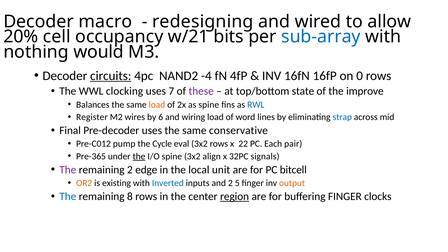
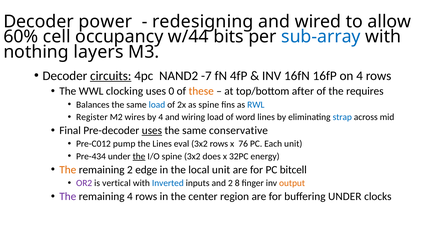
macro: macro -> power (105, 21)
20%: 20% -> 60% (21, 37)
w/21: w/21 -> w/44 (188, 37)
would: would -> layers (99, 52)
-4: -4 -> -7 (206, 76)
on 0: 0 -> 4 (360, 76)
7: 7 -> 0 (171, 91)
these colour: purple -> orange (201, 91)
state: state -> after (303, 91)
improve: improve -> requires (365, 91)
load colour: orange -> blue (157, 105)
by 6: 6 -> 4 (161, 117)
uses underline: none -> present (152, 130)
the Cycle: Cycle -> Lines (162, 144)
22: 22 -> 76 (243, 144)
Each pair: pair -> unit (293, 144)
Pre-365: Pre-365 -> Pre-434 (91, 156)
align: align -> does (212, 156)
signals: signals -> energy (265, 156)
The colour: purple -> orange (68, 170)
OR2 colour: orange -> purple (84, 183)
existing: existing -> vertical (116, 183)
5: 5 -> 8 (237, 183)
The colour: blue -> purple (68, 196)
remaining 8: 8 -> 4 (130, 196)
region underline: present -> none (235, 196)
buffering FINGER: FINGER -> UNDER (345, 196)
